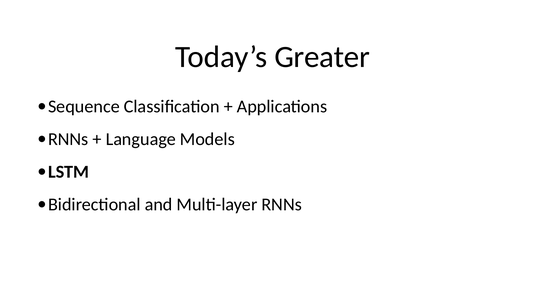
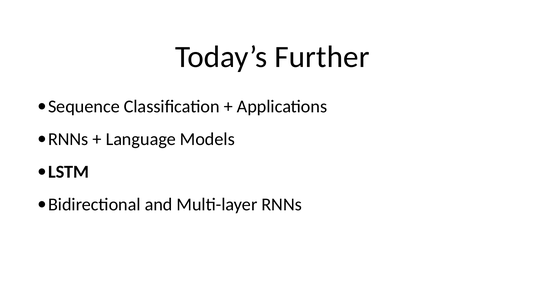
Greater: Greater -> Further (322, 57)
